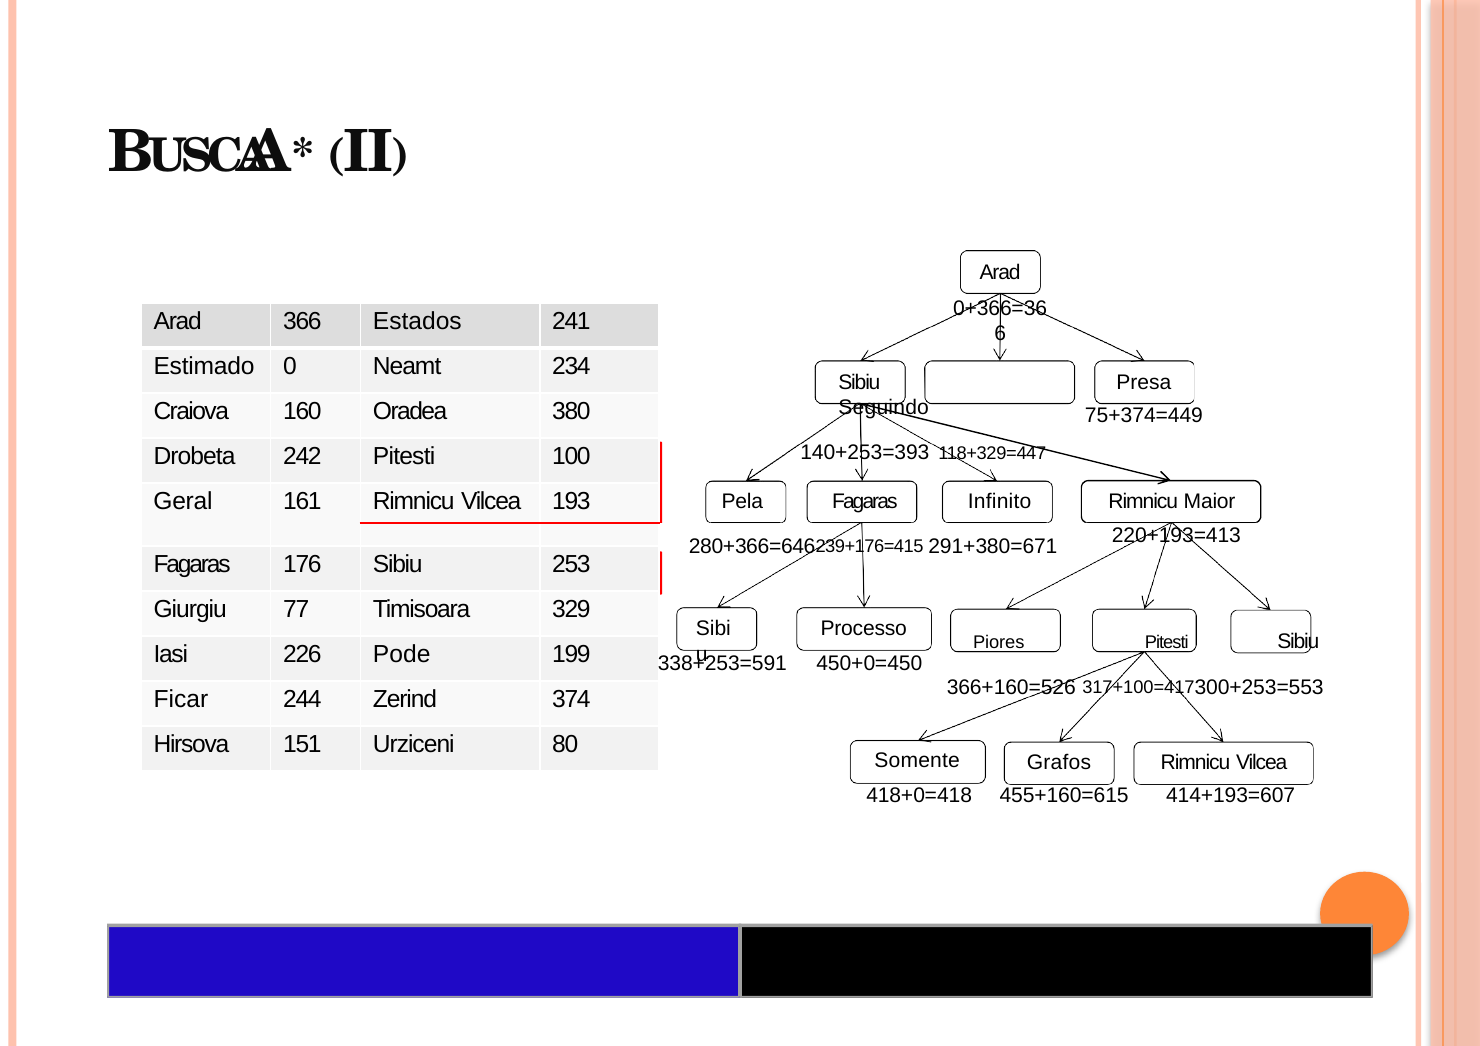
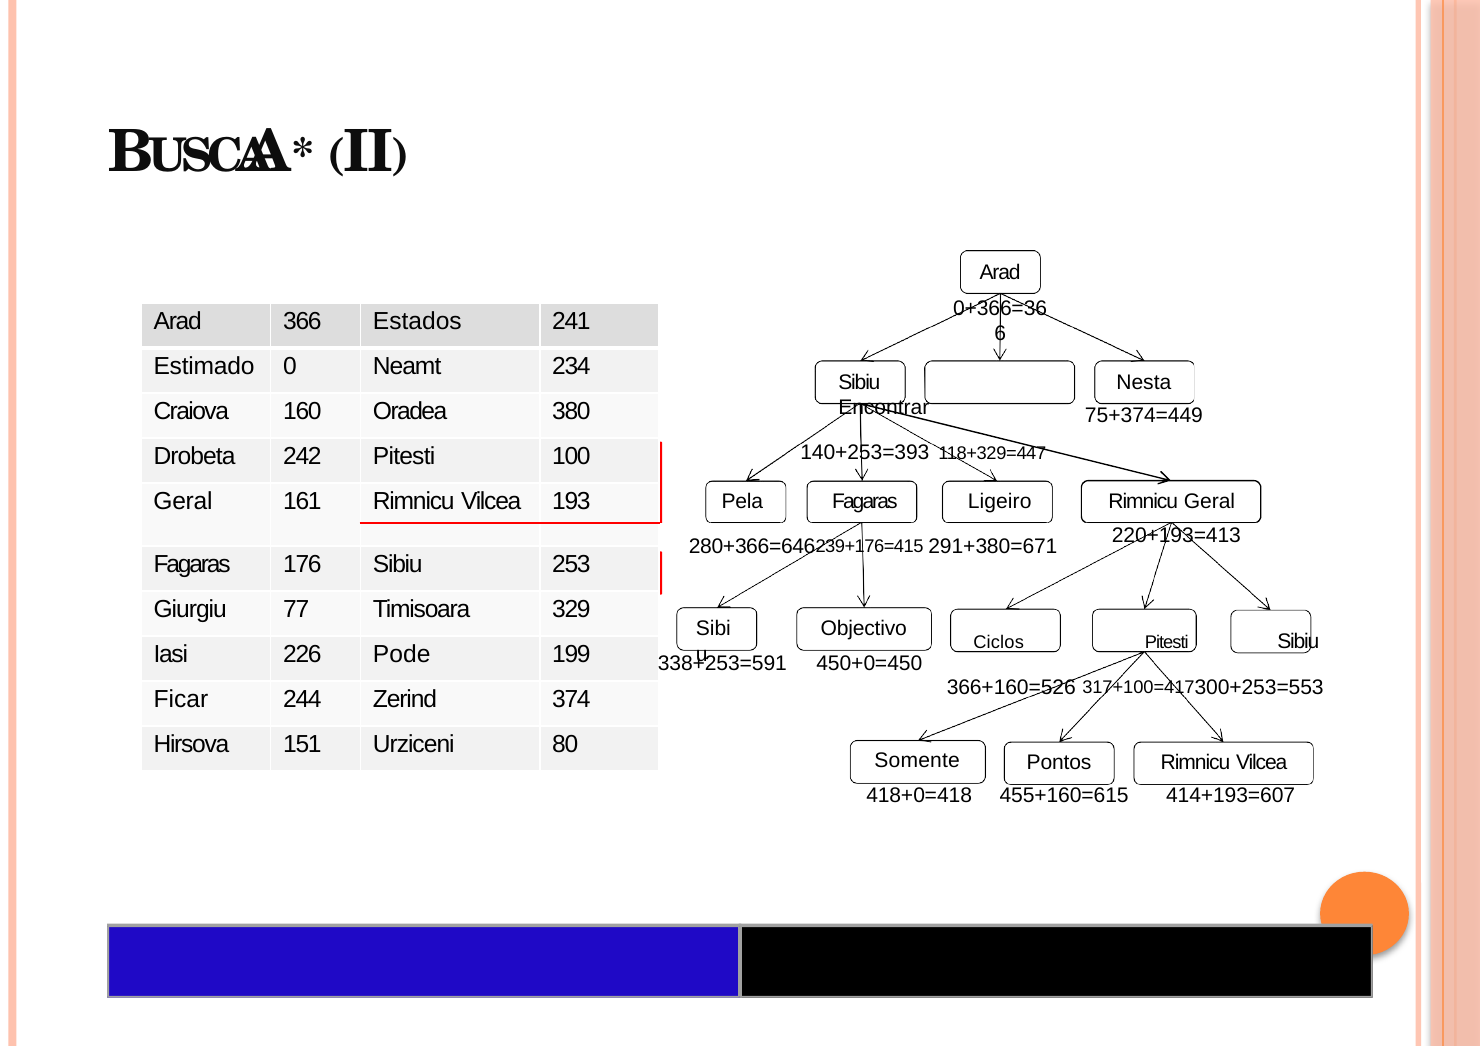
Presa: Presa -> Nesta (1144, 382)
Seguindo: Seguindo -> Encontrar (884, 407)
Rimnicu Maior: Maior -> Geral (1210, 502)
Infinito: Infinito -> Ligeiro (1000, 502)
Processo: Processo -> Objectivo (864, 629)
Piores: Piores -> Ciclos (999, 642)
Grafos: Grafos -> Pontos (1059, 762)
